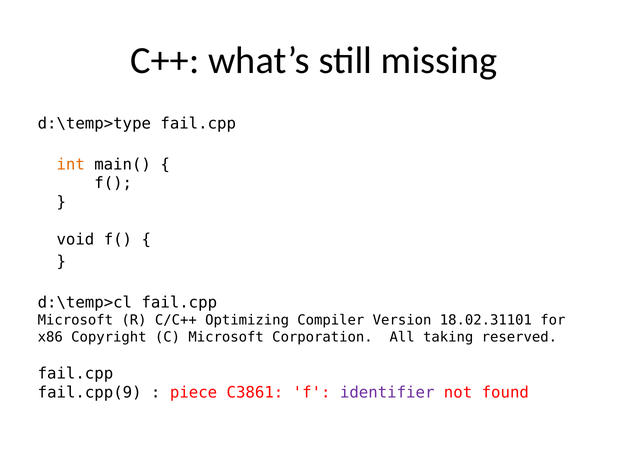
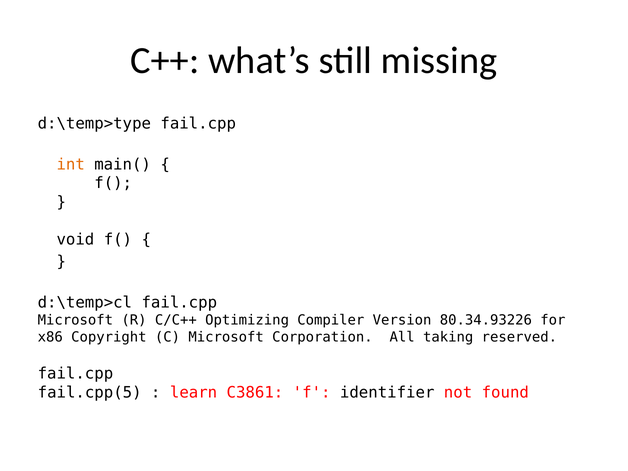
18.02.31101: 18.02.31101 -> 80.34.93226 (486, 320)
fail.cpp(9: fail.cpp(9 -> fail.cpp(5 (90, 393)
piece: piece -> learn (194, 393)
identifier colour: purple -> black (387, 393)
